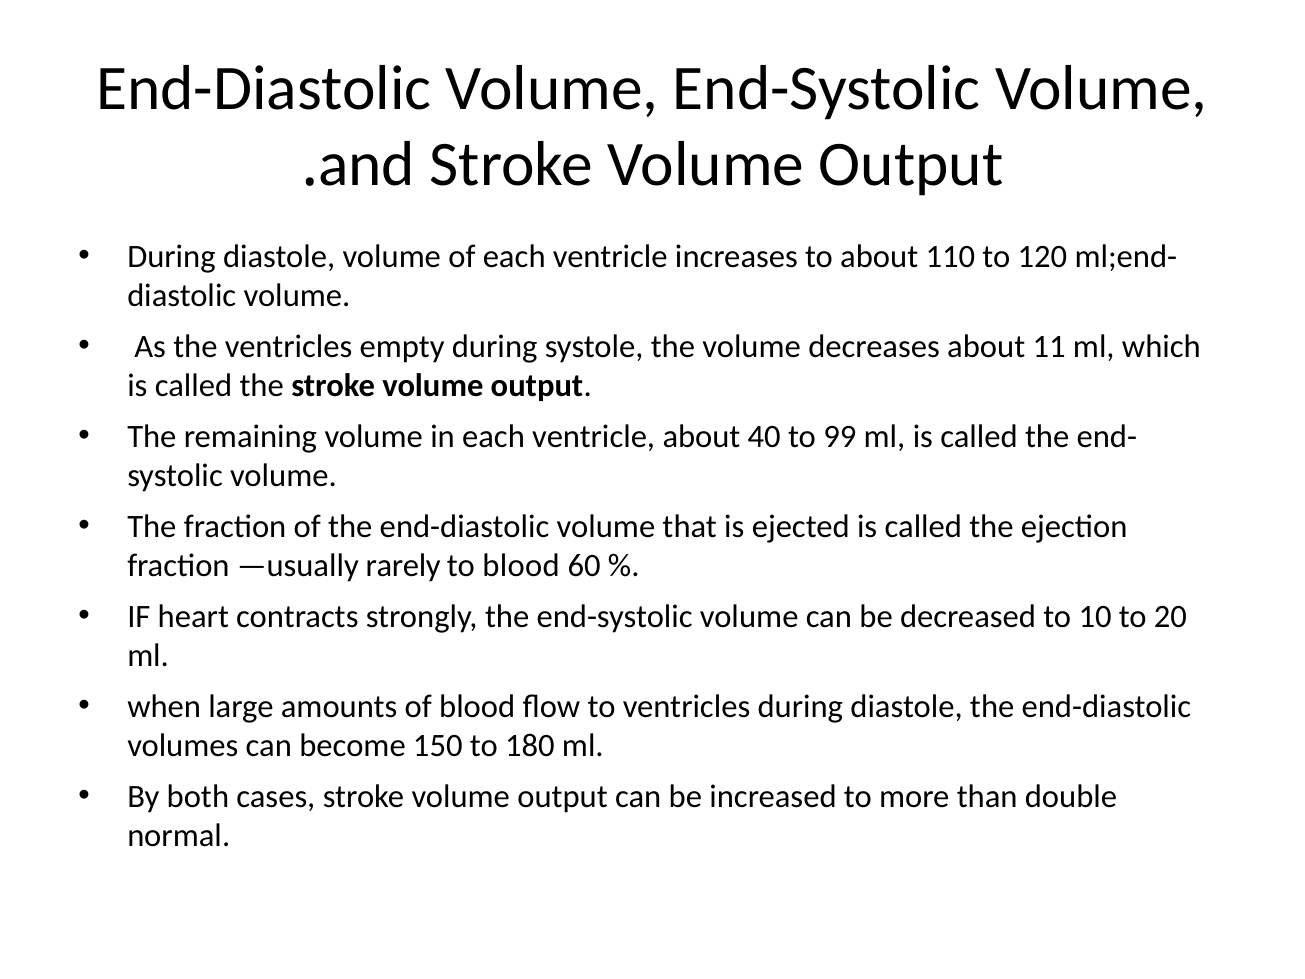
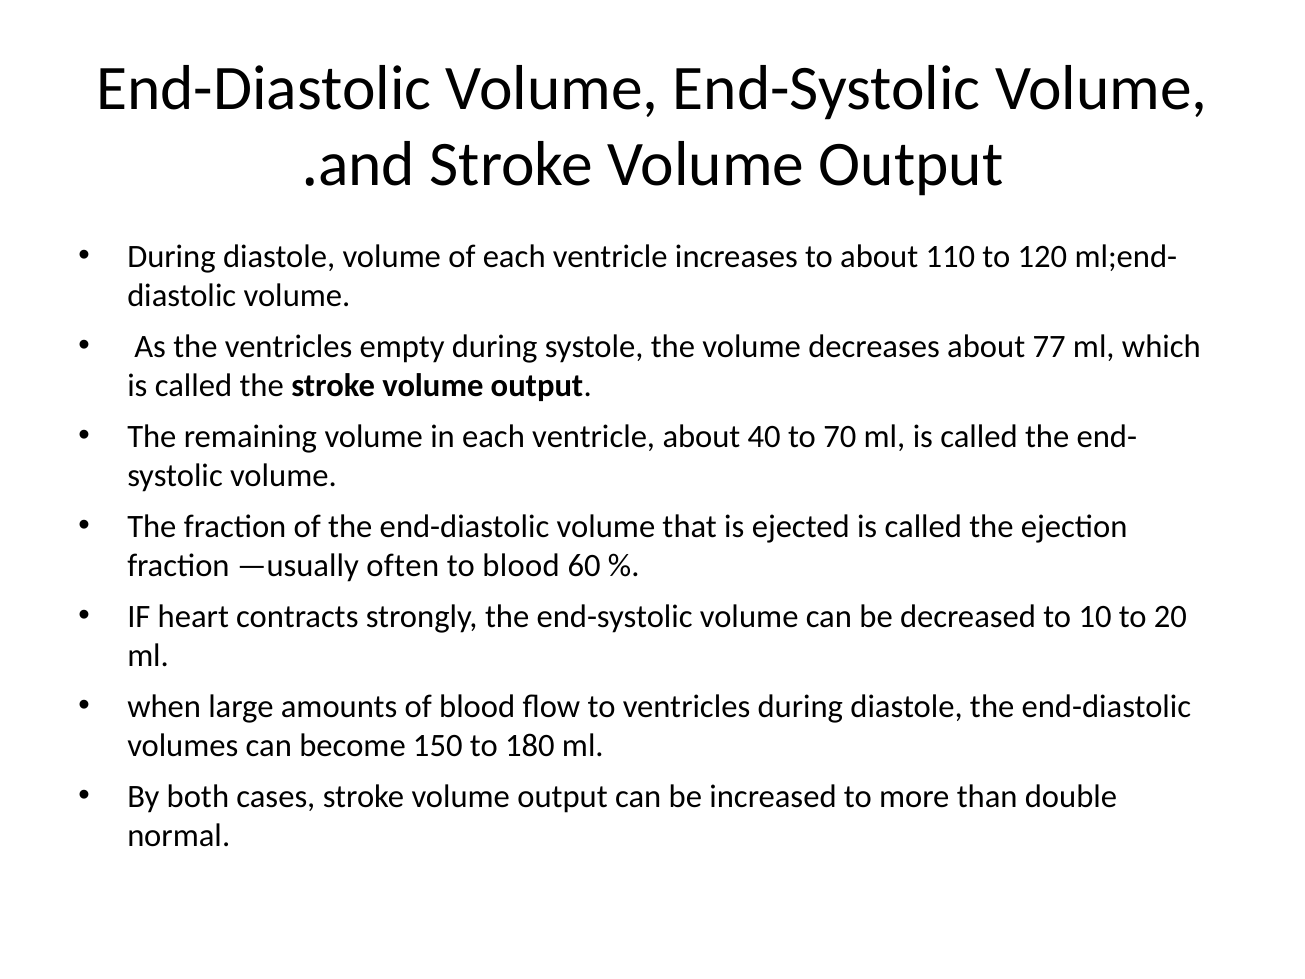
11: 11 -> 77 (1049, 347)
99: 99 -> 70 (840, 437)
rarely: rarely -> often (403, 566)
